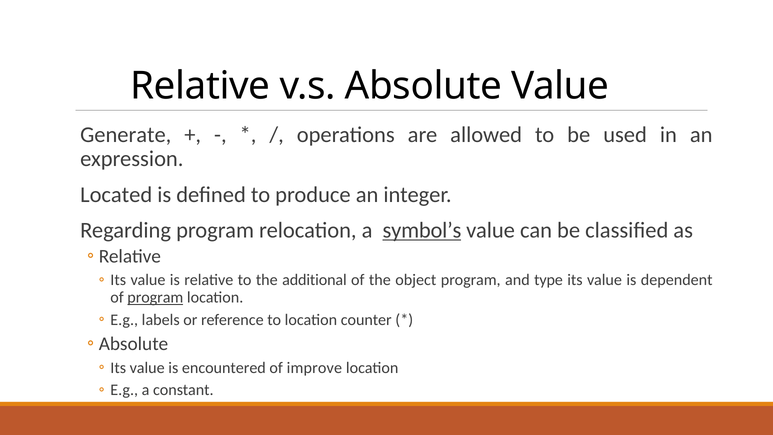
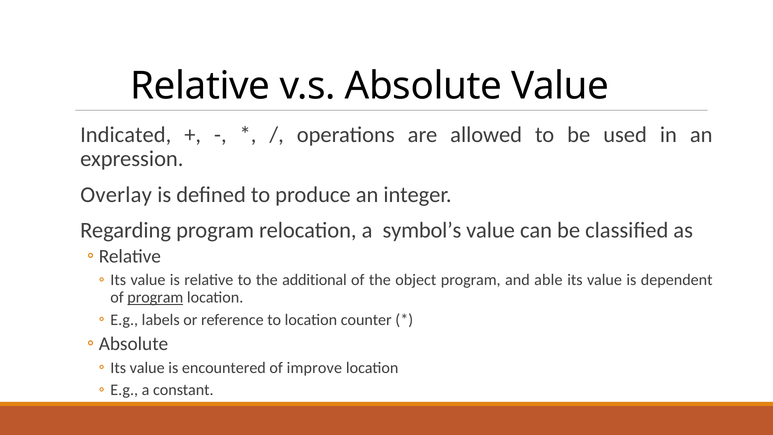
Generate: Generate -> Indicated (126, 135)
Located: Located -> Overlay (116, 195)
symbol’s underline: present -> none (422, 230)
type: type -> able (548, 280)
